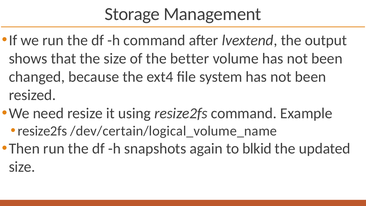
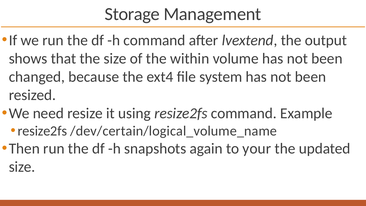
better: better -> within (190, 59)
blkid: blkid -> your (257, 149)
